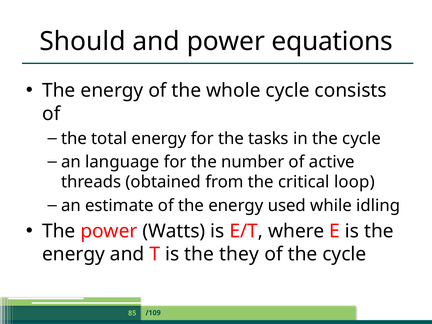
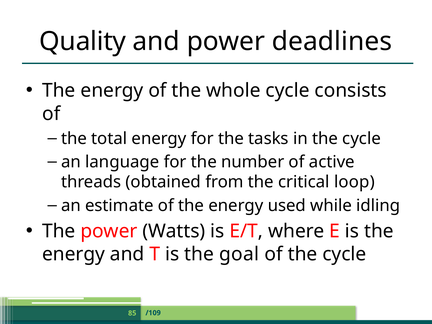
Should: Should -> Quality (83, 41)
equations: equations -> deadlines (332, 41)
they: they -> goal (239, 254)
